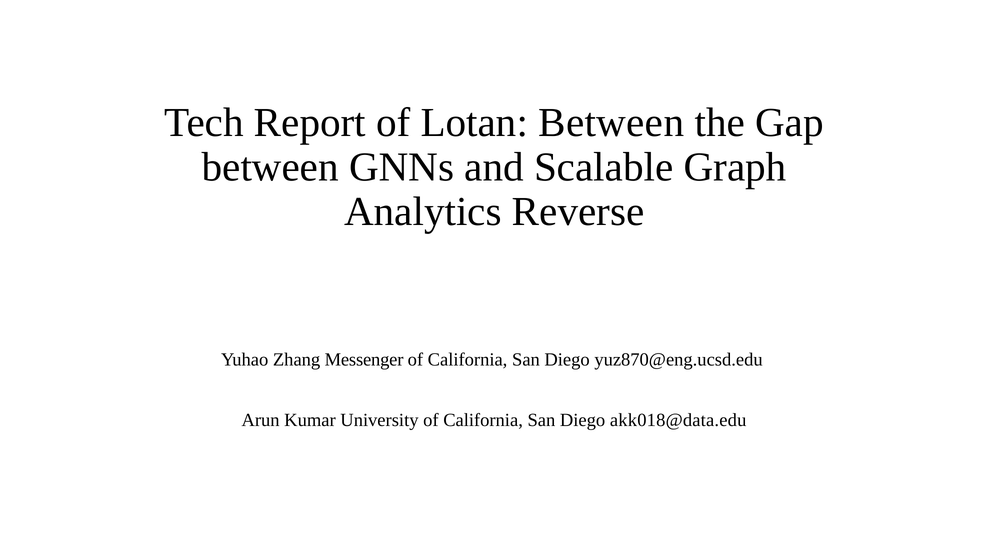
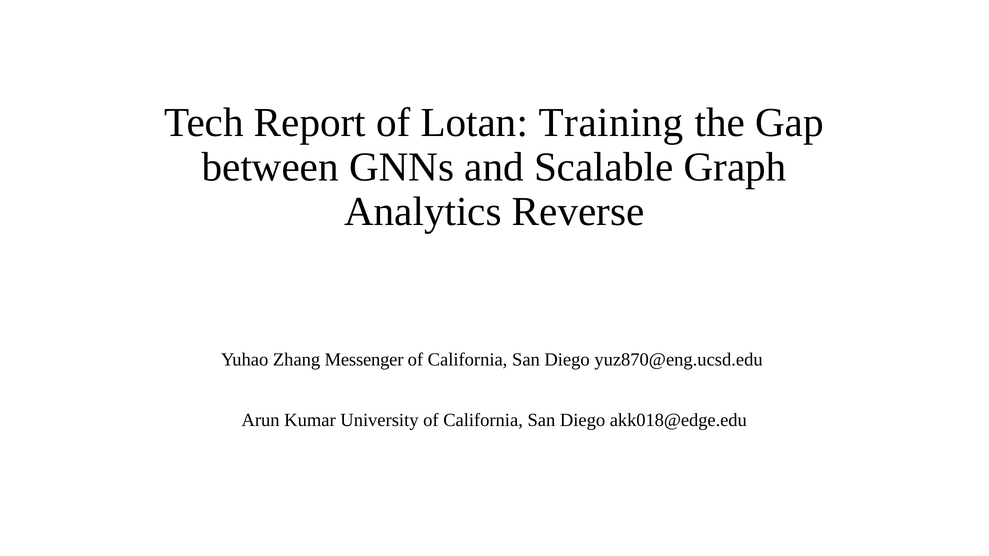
Lotan Between: Between -> Training (611, 123)
akk018@data.edu: akk018@data.edu -> akk018@edge.edu (678, 420)
